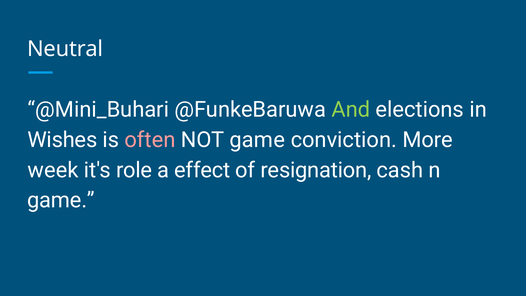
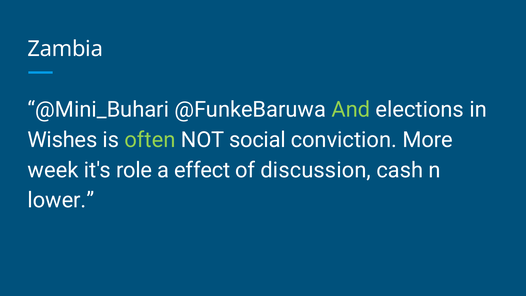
Neutral: Neutral -> Zambia (65, 49)
often colour: pink -> light green (150, 140)
NOT game: game -> social (257, 140)
resignation: resignation -> discussion (316, 170)
game: game -> lower (61, 200)
